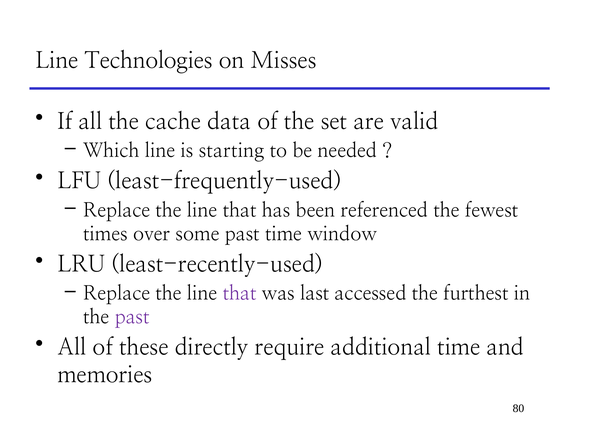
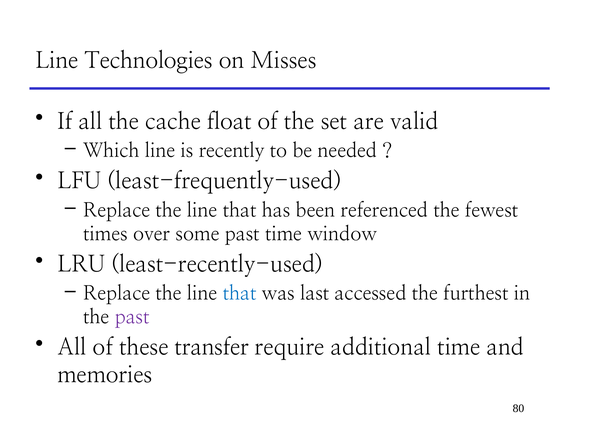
data: data -> float (229, 121)
starting: starting -> recently (232, 151)
that colour: purple -> blue (240, 293)
directly: directly -> transfer (212, 347)
